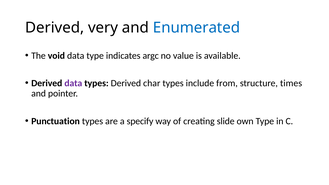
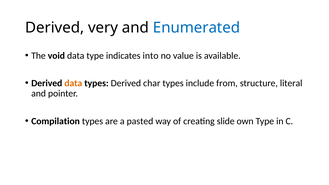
argc: argc -> into (151, 56)
data colour: purple -> orange (73, 83)
times: times -> literal (291, 83)
Punctuation: Punctuation -> Compilation (56, 121)
specify: specify -> pasted (140, 121)
